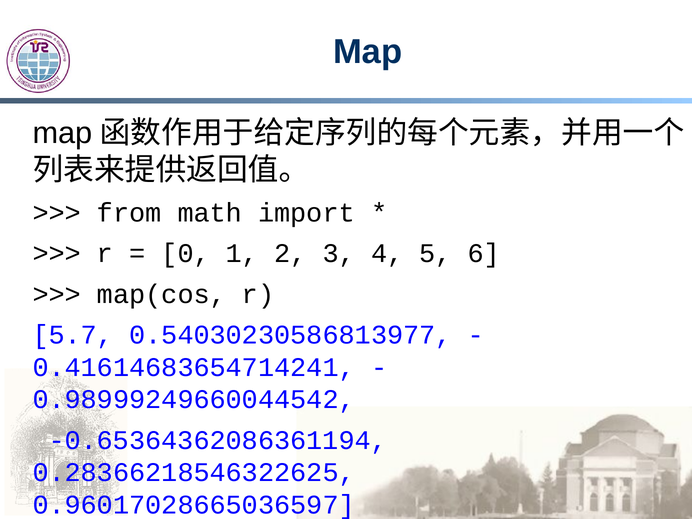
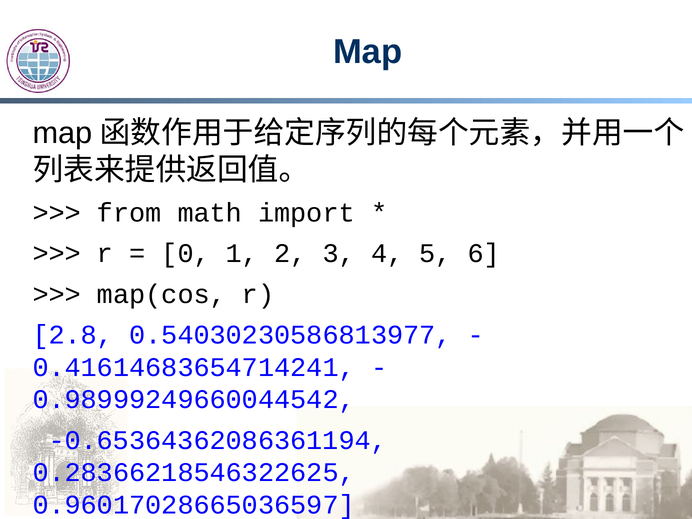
5.7: 5.7 -> 2.8 (73, 335)
